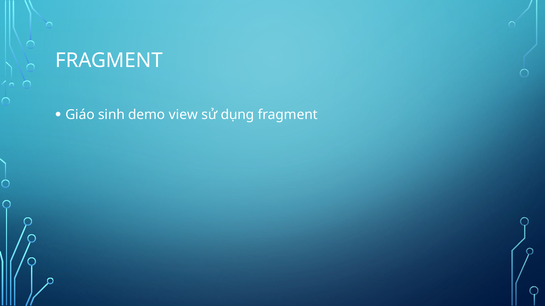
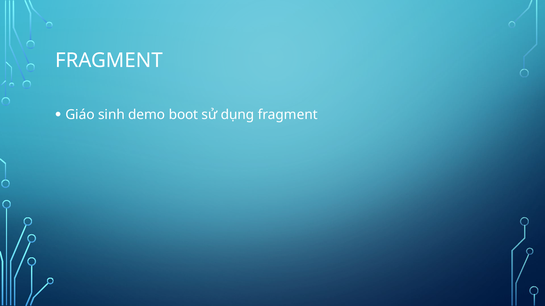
view: view -> boot (183, 115)
